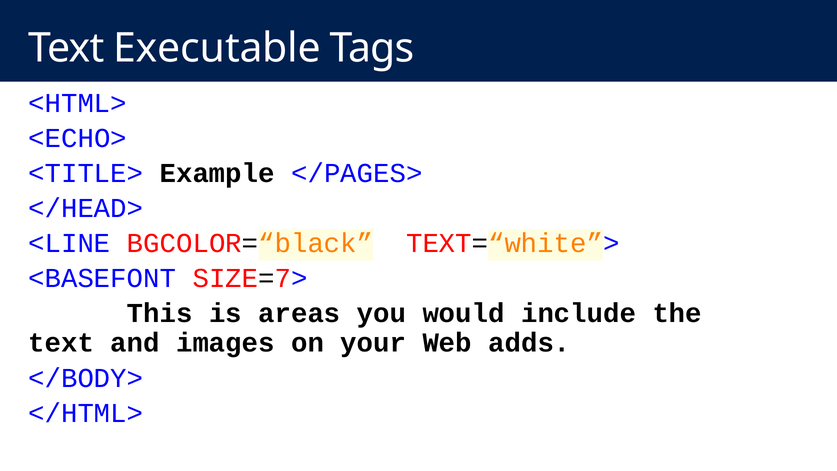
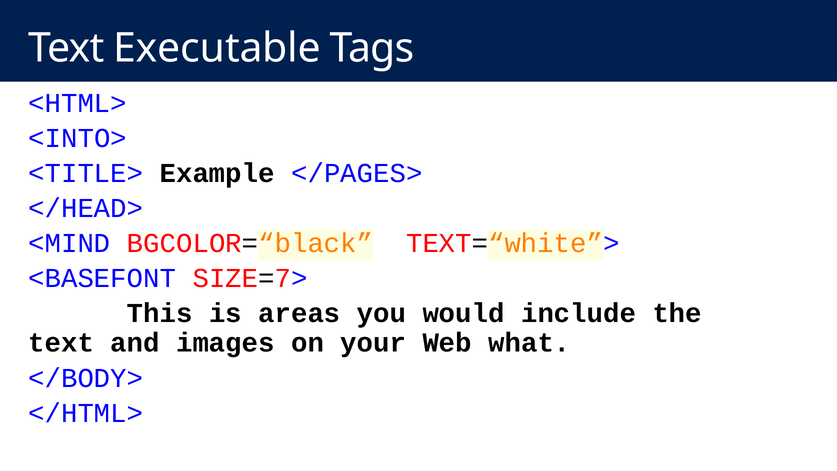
<ECHO>: <ECHO> -> <INTO> (78, 138)
<LINE: <LINE -> <MIND (69, 243)
adds: adds -> what (529, 343)
